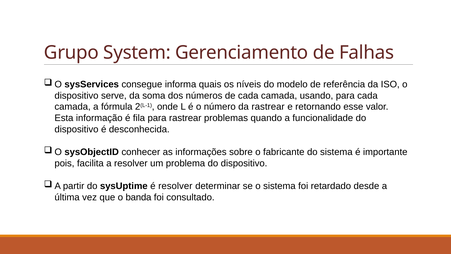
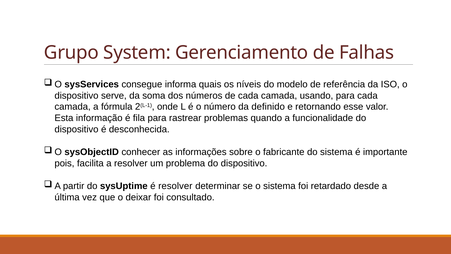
da rastrear: rastrear -> definido (268, 107)
banda: banda -> deixar (138, 197)
